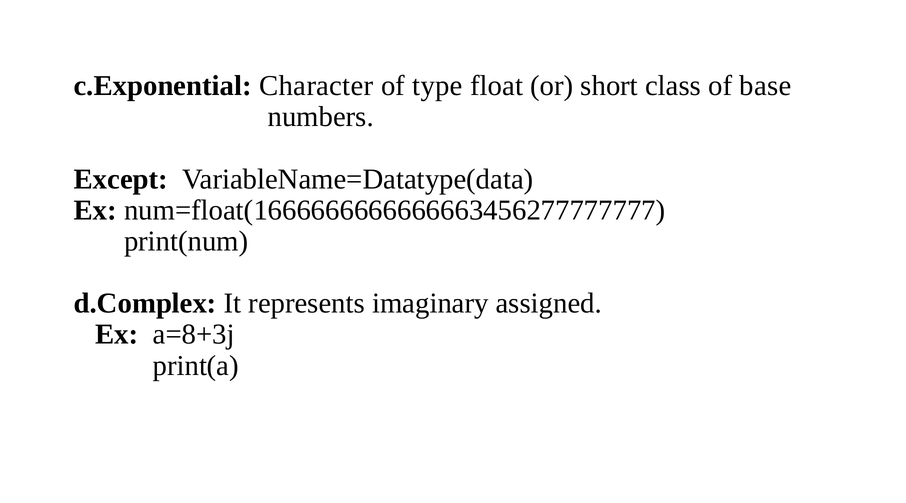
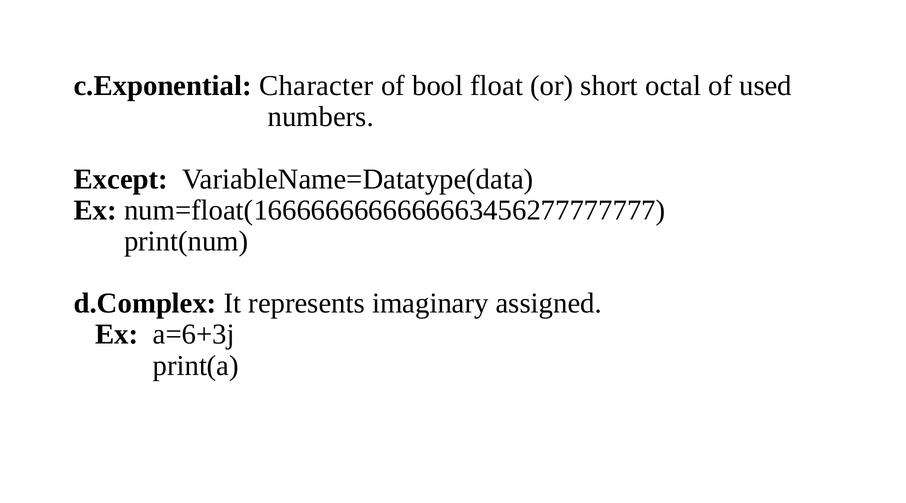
type: type -> bool (438, 86)
class: class -> octal (673, 86)
base: base -> used (765, 86)
a=8+3j: a=8+3j -> a=6+3j (194, 334)
